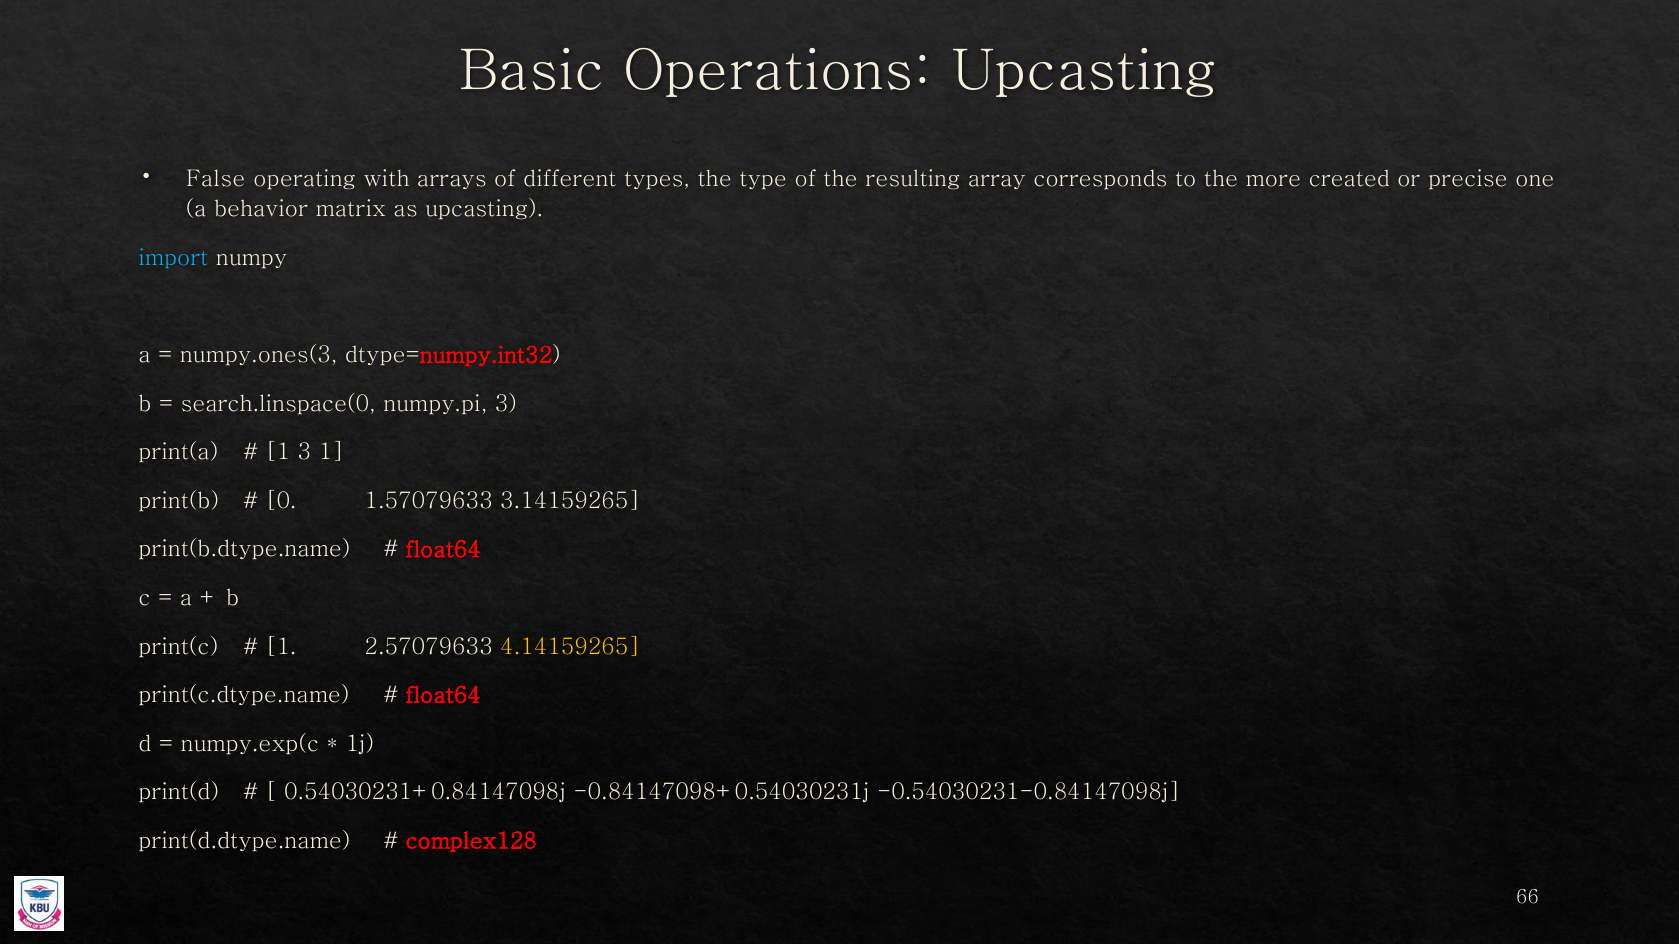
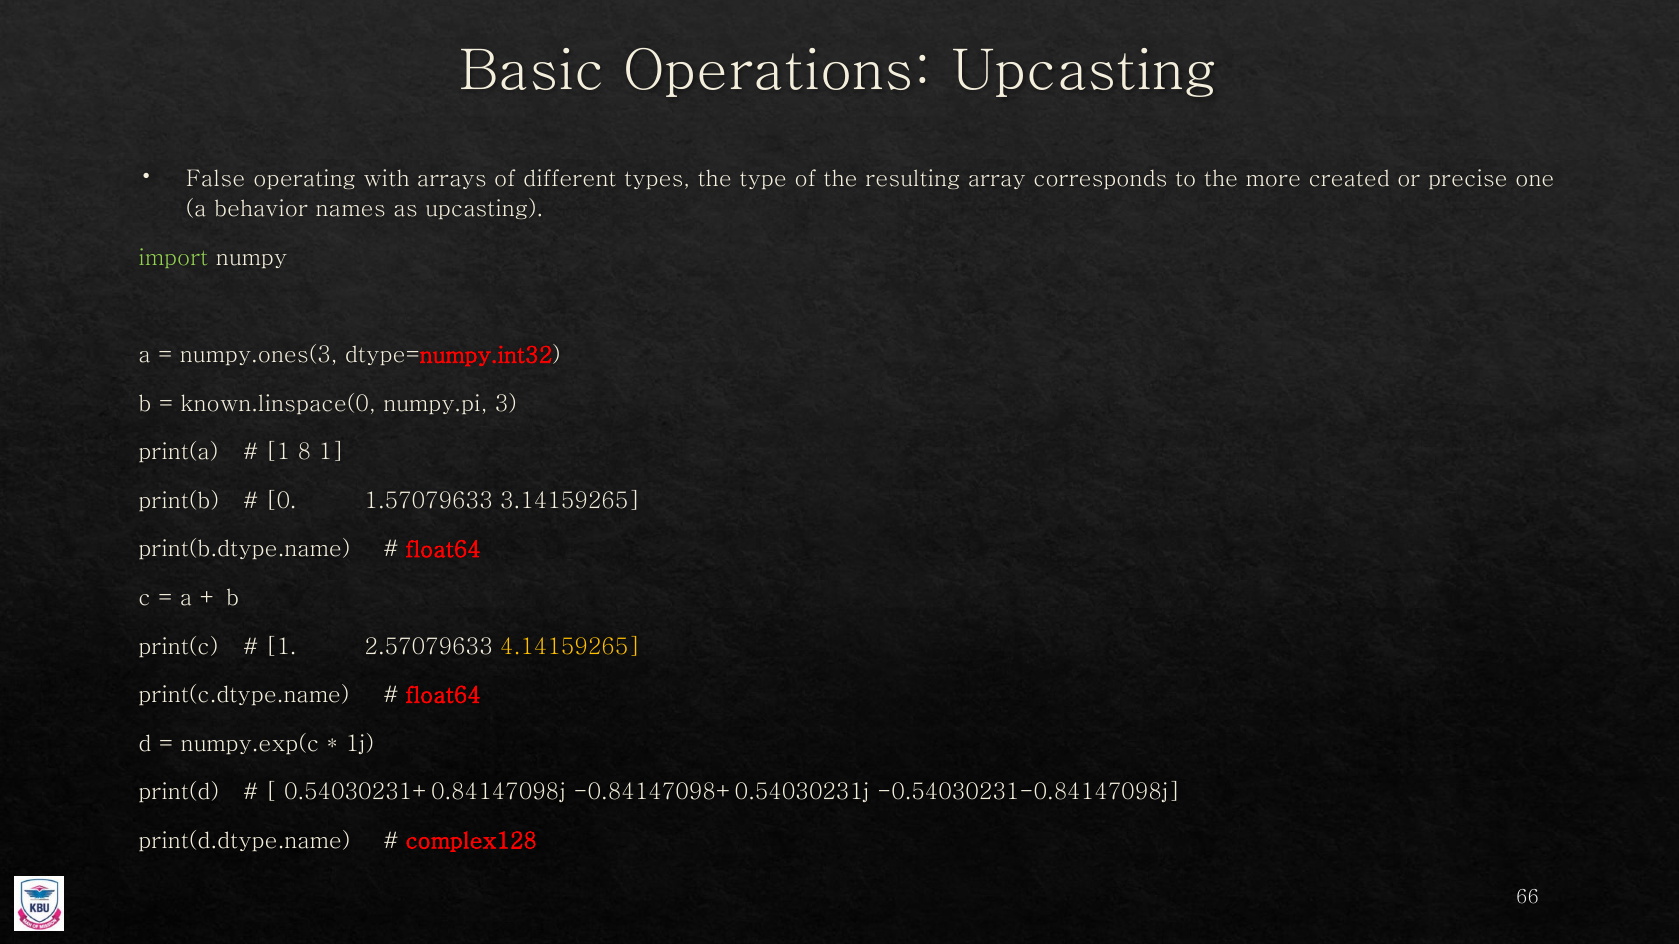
matrix: matrix -> names (351, 210)
import colour: light blue -> light green (173, 258)
search.linspace(0: search.linspace(0 -> known.linspace(0 (278, 404)
1 3: 3 -> 8 (304, 453)
